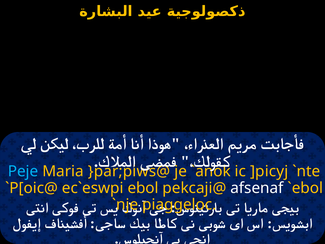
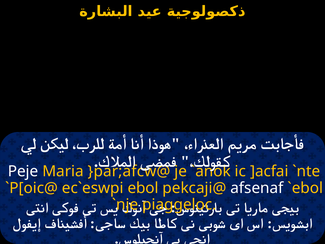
Peje colour: light blue -> white (23, 171)
}par;piws@: }par;piws@ -> }par;afcw@ (129, 171)
]picyj: ]picyj -> ]acfai (269, 171)
